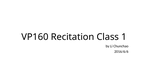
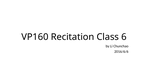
1: 1 -> 6 (124, 37)
